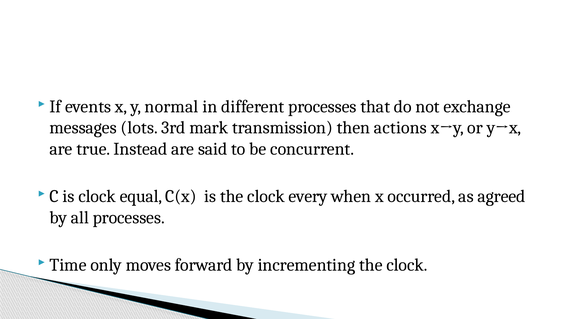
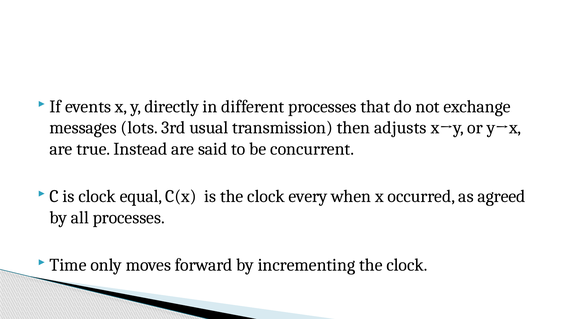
normal: normal -> directly (172, 106)
mark: mark -> usual (209, 128)
actions: actions -> adjusts (400, 128)
